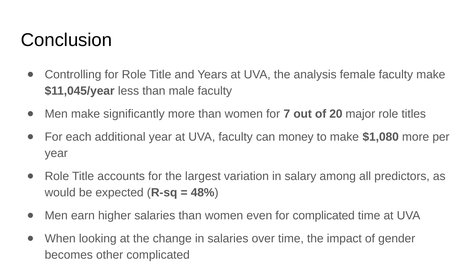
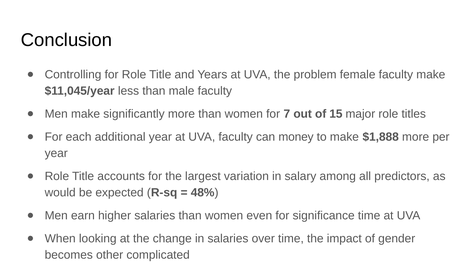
analysis: analysis -> problem (315, 75)
20: 20 -> 15 (336, 114)
$1,080: $1,080 -> $1,888 (381, 137)
for complicated: complicated -> significance (324, 216)
